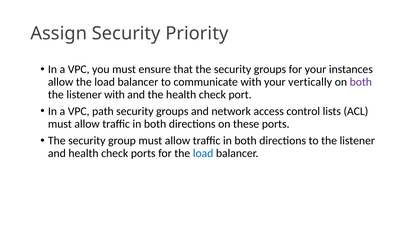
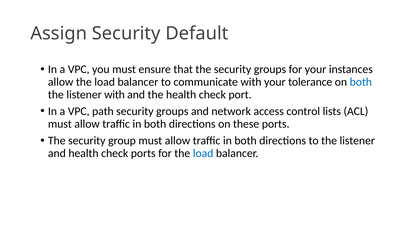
Priority: Priority -> Default (197, 34)
vertically: vertically -> tolerance (310, 82)
both colour: purple -> blue (361, 82)
